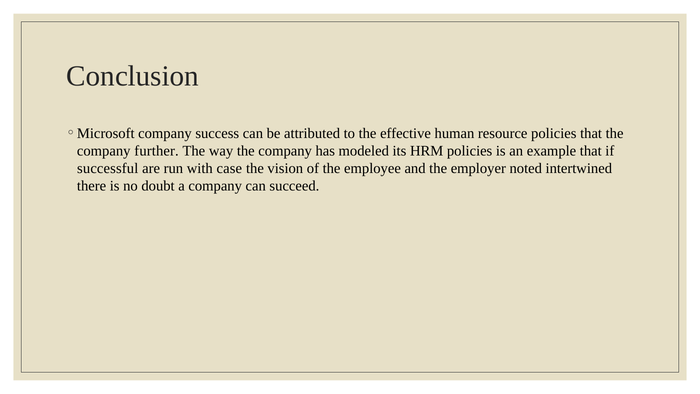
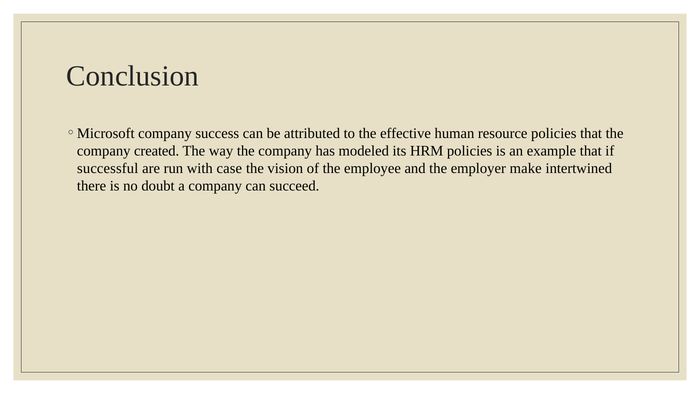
further: further -> created (157, 151)
noted: noted -> make (526, 168)
